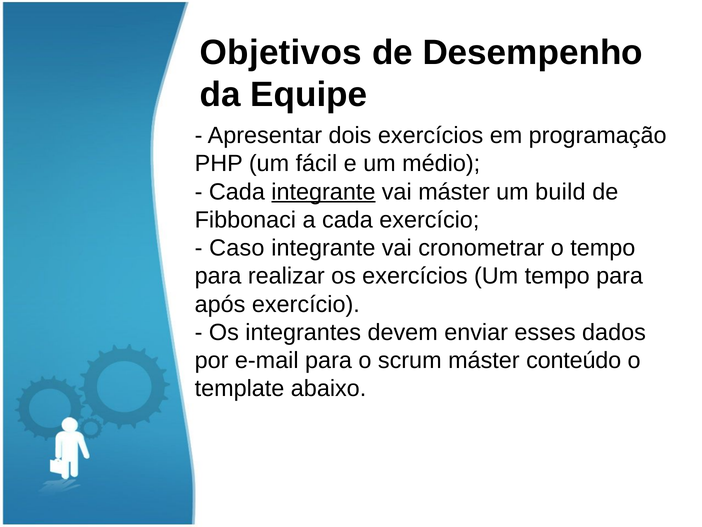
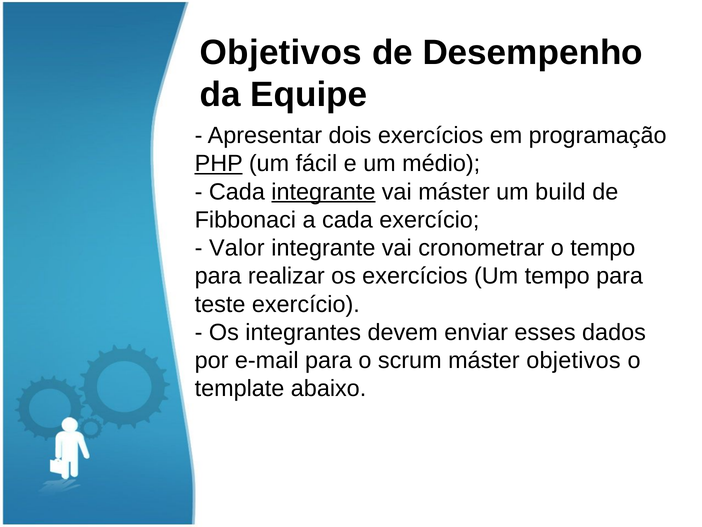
PHP underline: none -> present (219, 164)
Caso: Caso -> Valor (237, 248)
após: após -> teste (220, 304)
máster conteúdo: conteúdo -> objetivos (573, 360)
